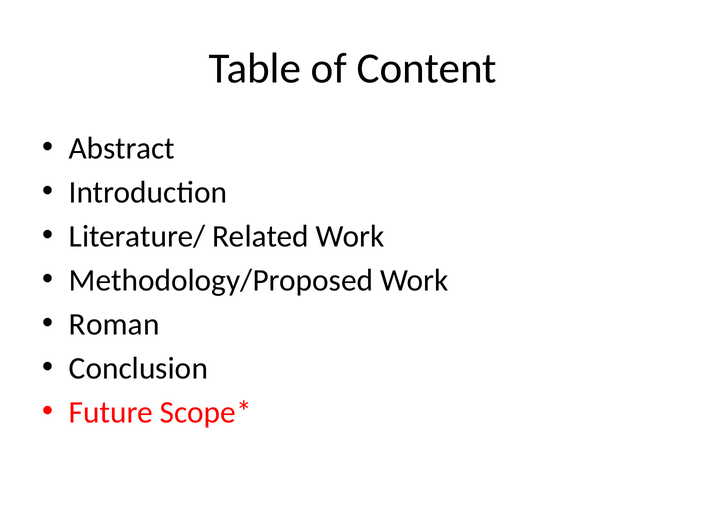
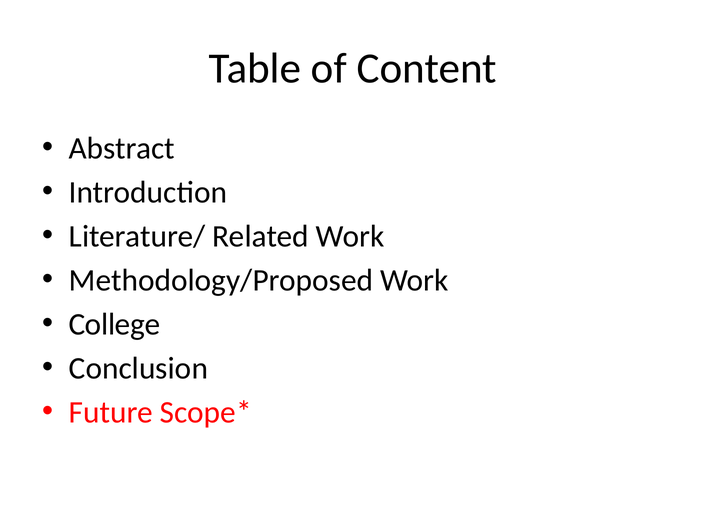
Roman: Roman -> College (114, 324)
